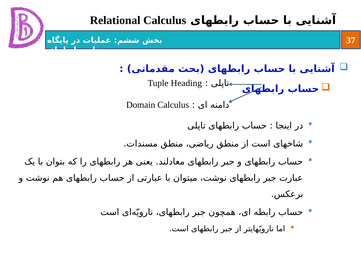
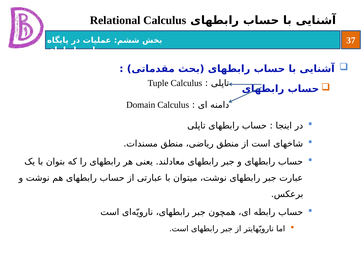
Tuple Heading: Heading -> Calculus (186, 83)
